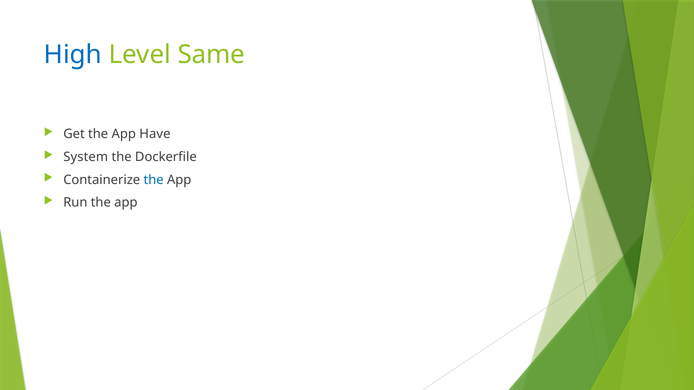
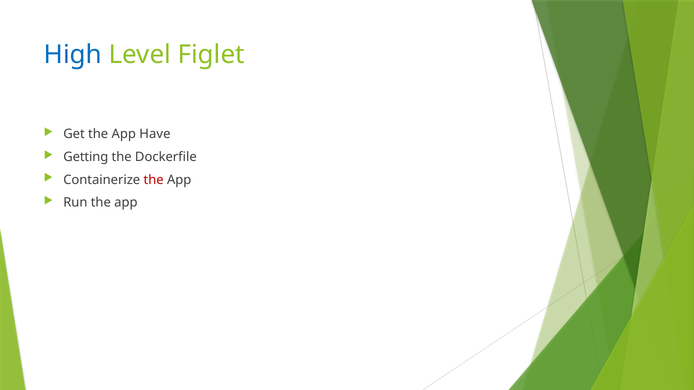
Same: Same -> Figlet (211, 55)
System: System -> Getting (86, 157)
the colour: blue -> red (154, 180)
